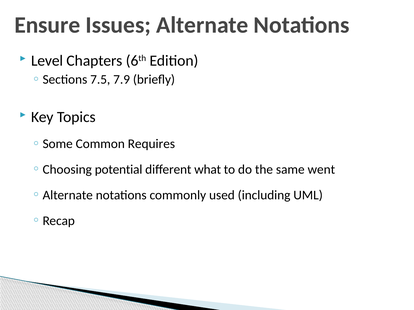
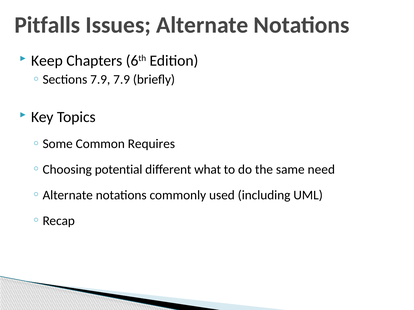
Ensure: Ensure -> Pitfalls (47, 25)
Level: Level -> Keep (47, 61)
7.5: 7.5 -> 7.9 (100, 80)
went: went -> need (321, 170)
